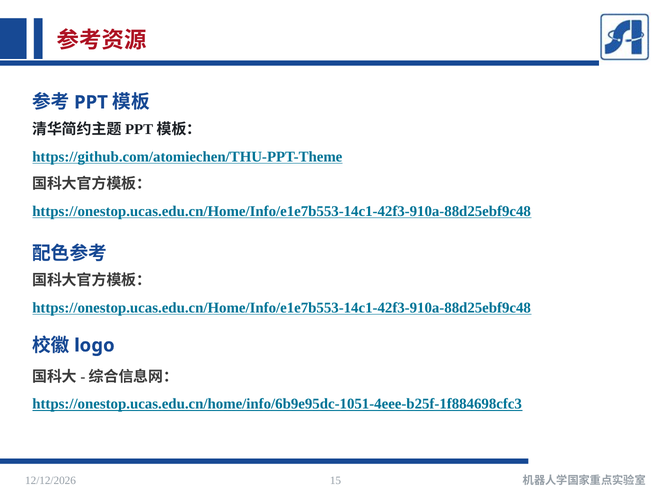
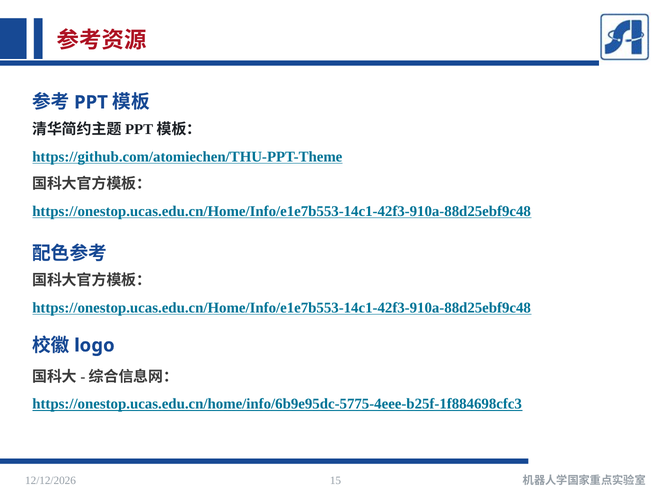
https://onestop.ucas.edu.cn/home/info/6b9e95dc-1051-4eee-b25f-1f884698cfc3: https://onestop.ucas.edu.cn/home/info/6b9e95dc-1051-4eee-b25f-1f884698cfc3 -> https://onestop.ucas.edu.cn/home/info/6b9e95dc-5775-4eee-b25f-1f884698cfc3 (277, 404)
